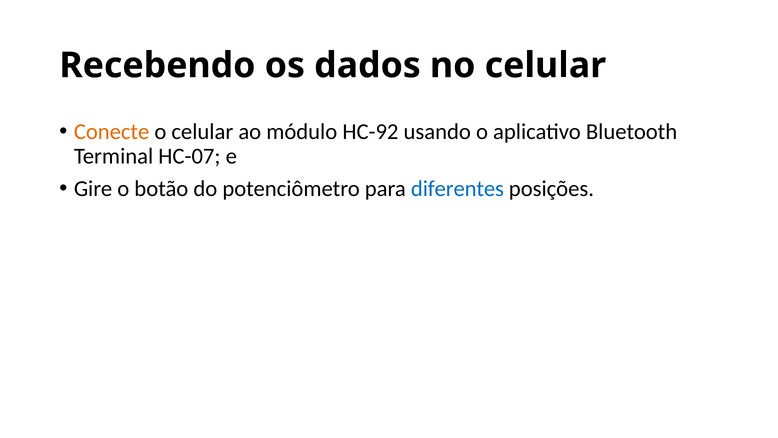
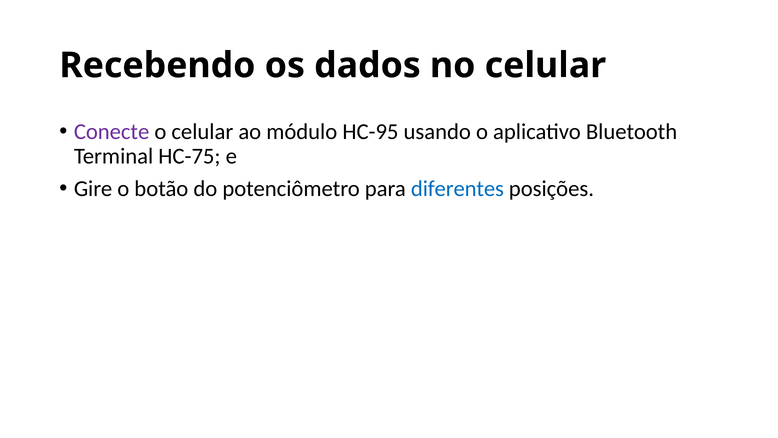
Conecte colour: orange -> purple (112, 132)
HC-92: HC-92 -> HC-95 (370, 132)
HC-07: HC-07 -> HC-75 (189, 156)
